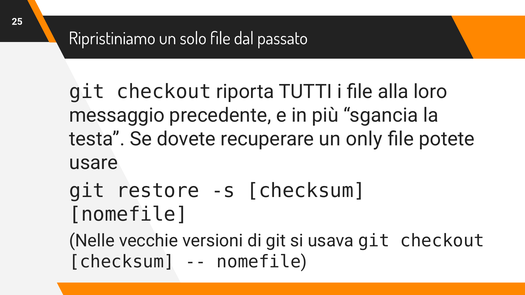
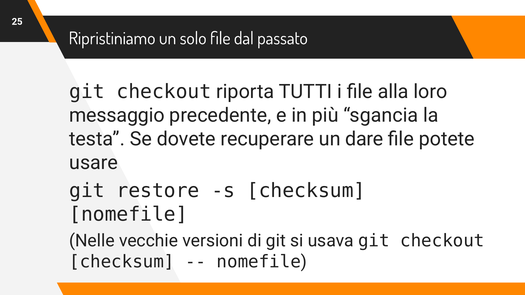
only: only -> dare (364, 139)
